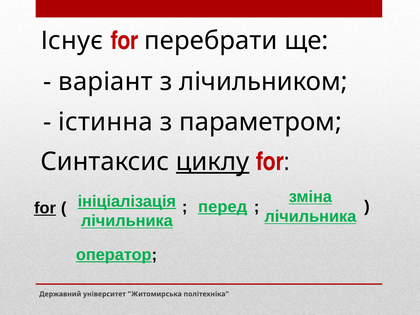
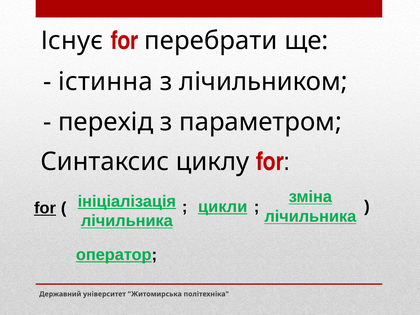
варіант: варіант -> істинна (106, 82)
істинна: істинна -> перехід (106, 122)
циклу underline: present -> none (213, 162)
перед: перед -> цикли (223, 207)
